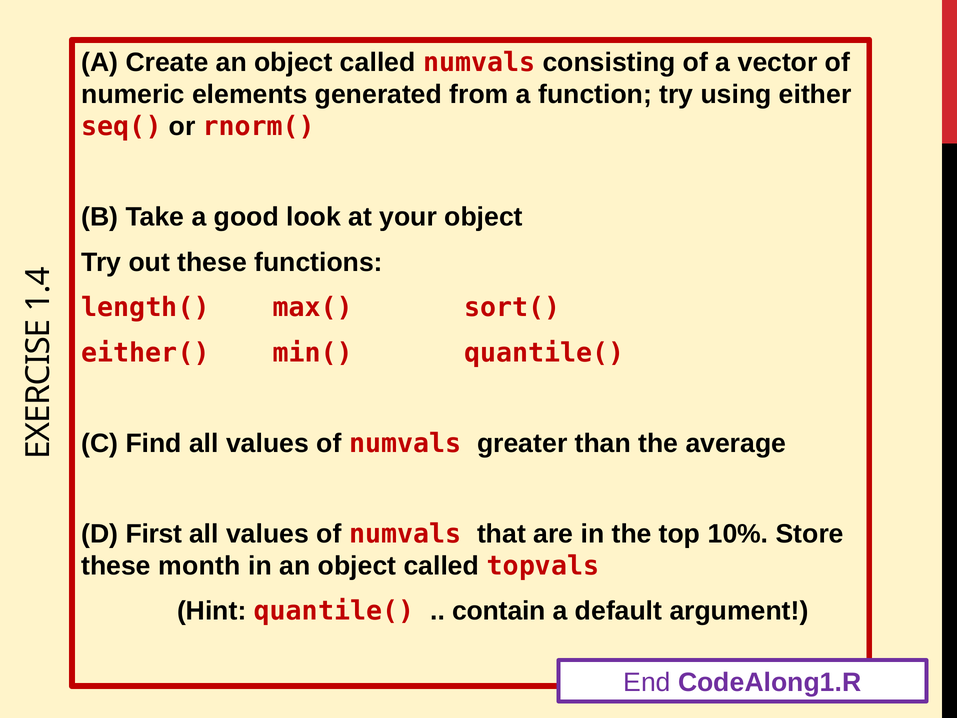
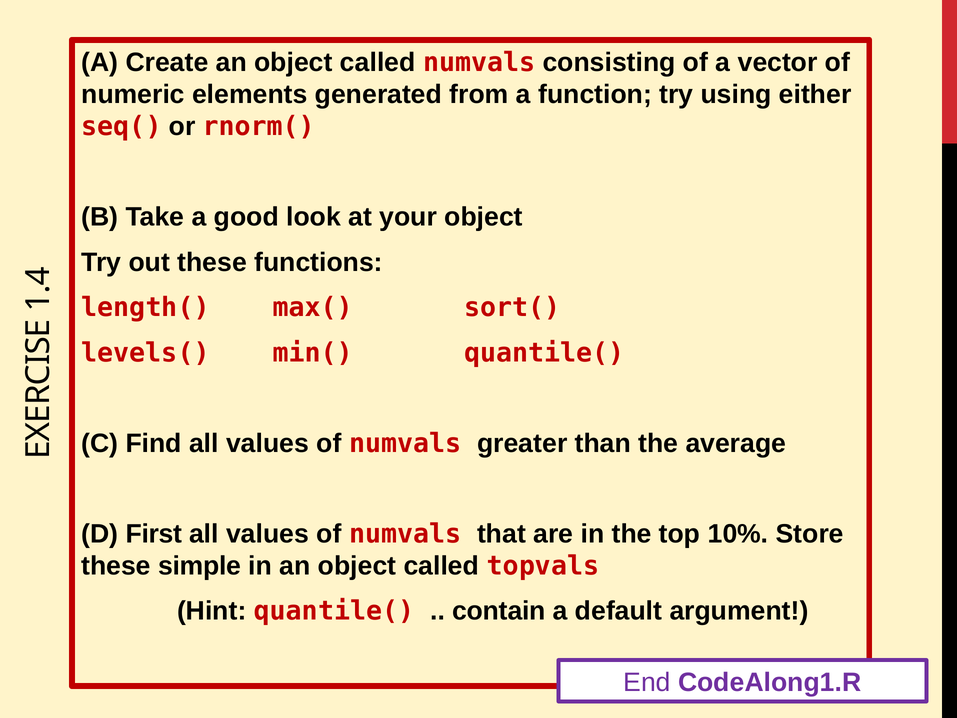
either(: either( -> levels( (145, 353)
month: month -> simple (200, 566)
